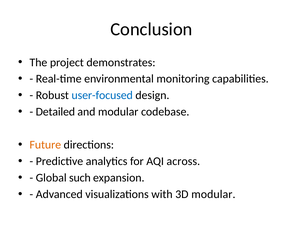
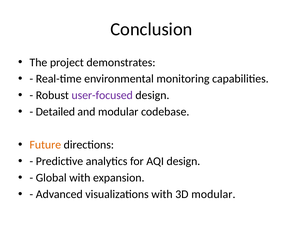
user-focused colour: blue -> purple (102, 95)
AQI across: across -> design (183, 161)
Global such: such -> with (80, 178)
